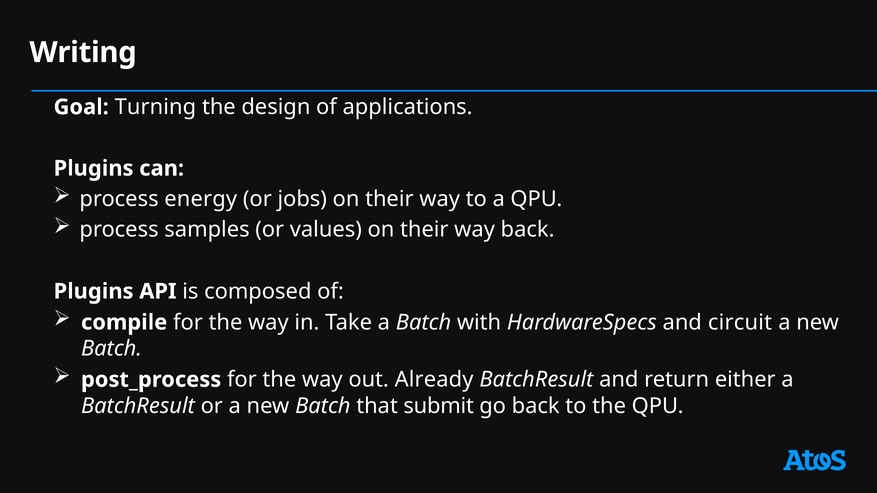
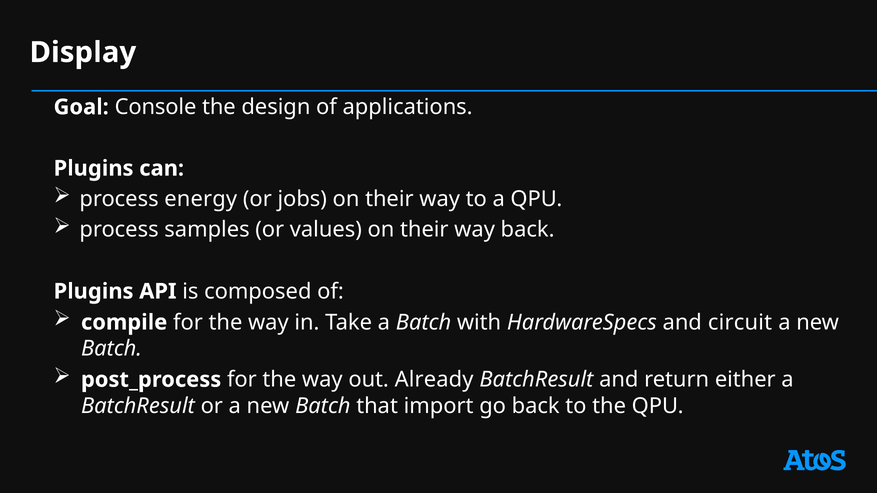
Writing: Writing -> Display (83, 52)
Turning: Turning -> Console (156, 107)
submit: submit -> import (439, 406)
